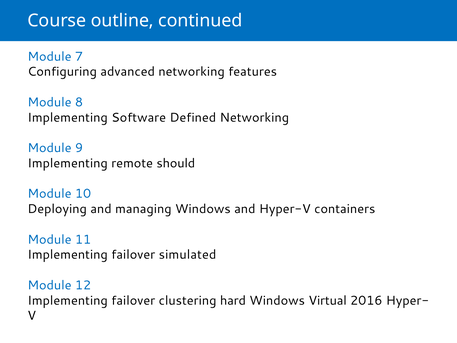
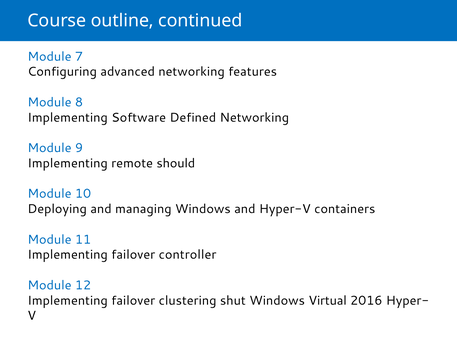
simulated: simulated -> controller (188, 255)
hard: hard -> shut (233, 300)
